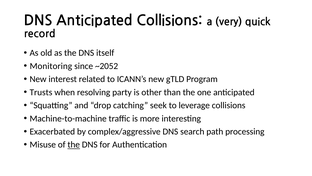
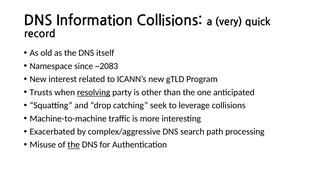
DNS Anticipated: Anticipated -> Information (95, 21)
Monitoring: Monitoring -> Namespace (51, 66)
~2052: ~2052 -> ~2083 (107, 66)
resolving underline: none -> present (94, 92)
